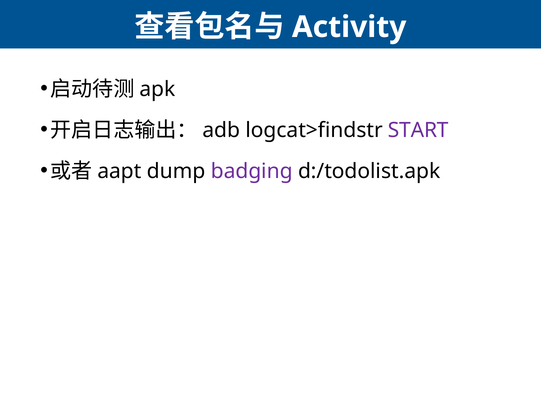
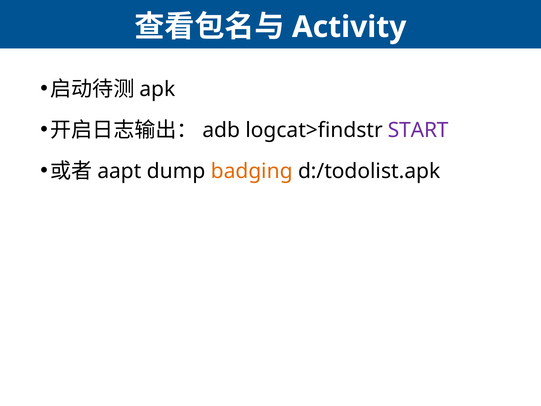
badging colour: purple -> orange (252, 171)
